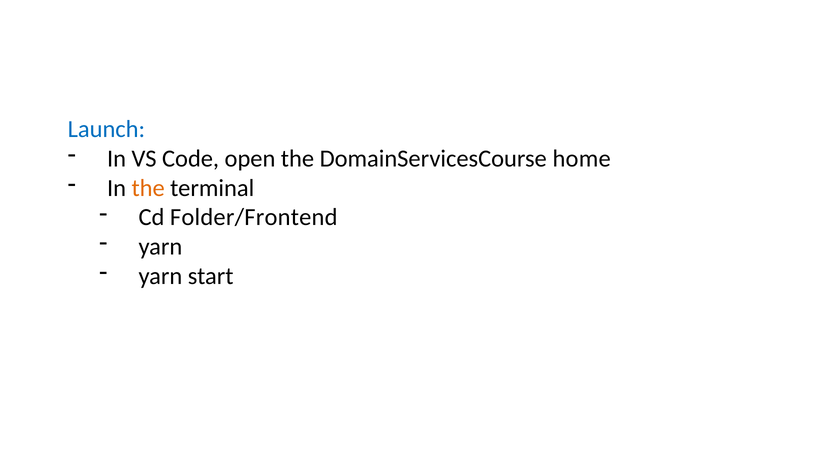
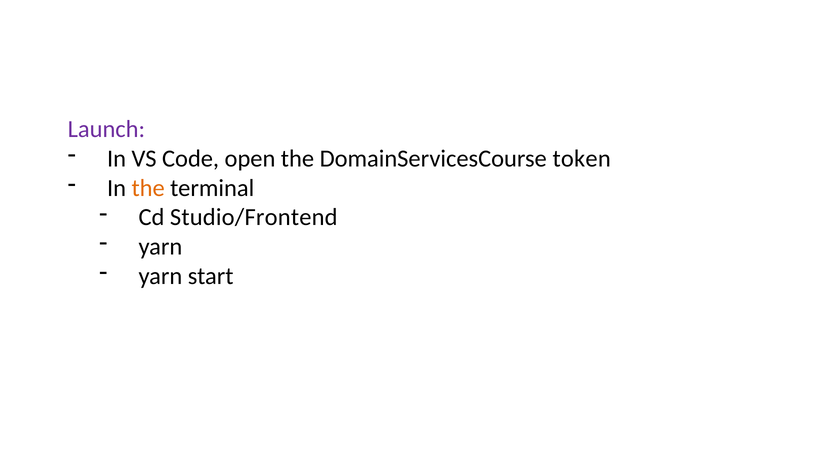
Launch colour: blue -> purple (106, 129)
home: home -> token (582, 158)
Folder/Frontend: Folder/Frontend -> Studio/Frontend (254, 217)
